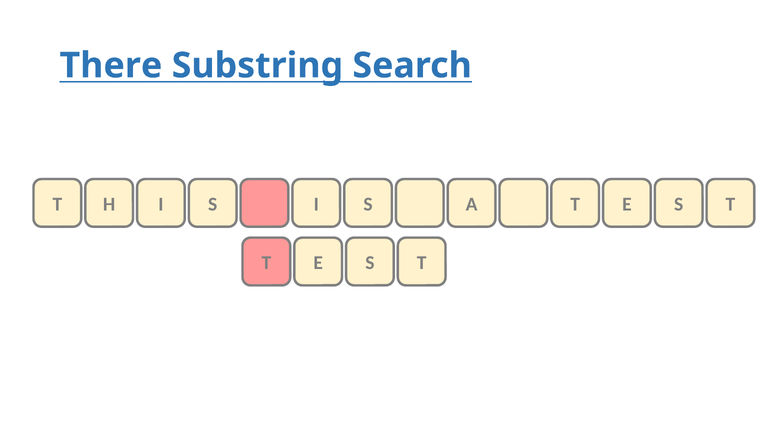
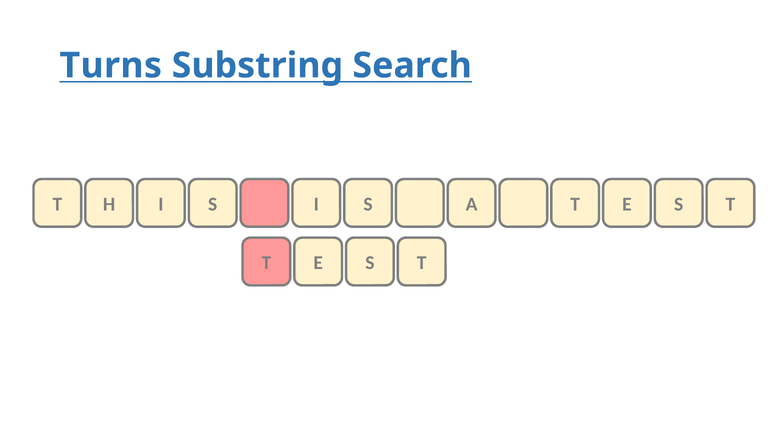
There: There -> Turns (111, 66)
